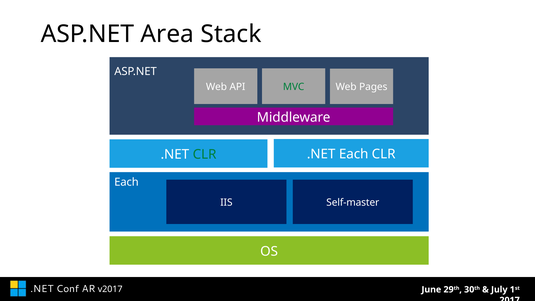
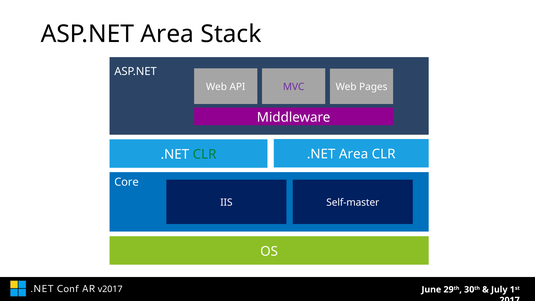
MVC colour: green -> purple (294, 87)
.NET Each: Each -> Area (354, 154)
Each: Each -> Core (126, 182)
